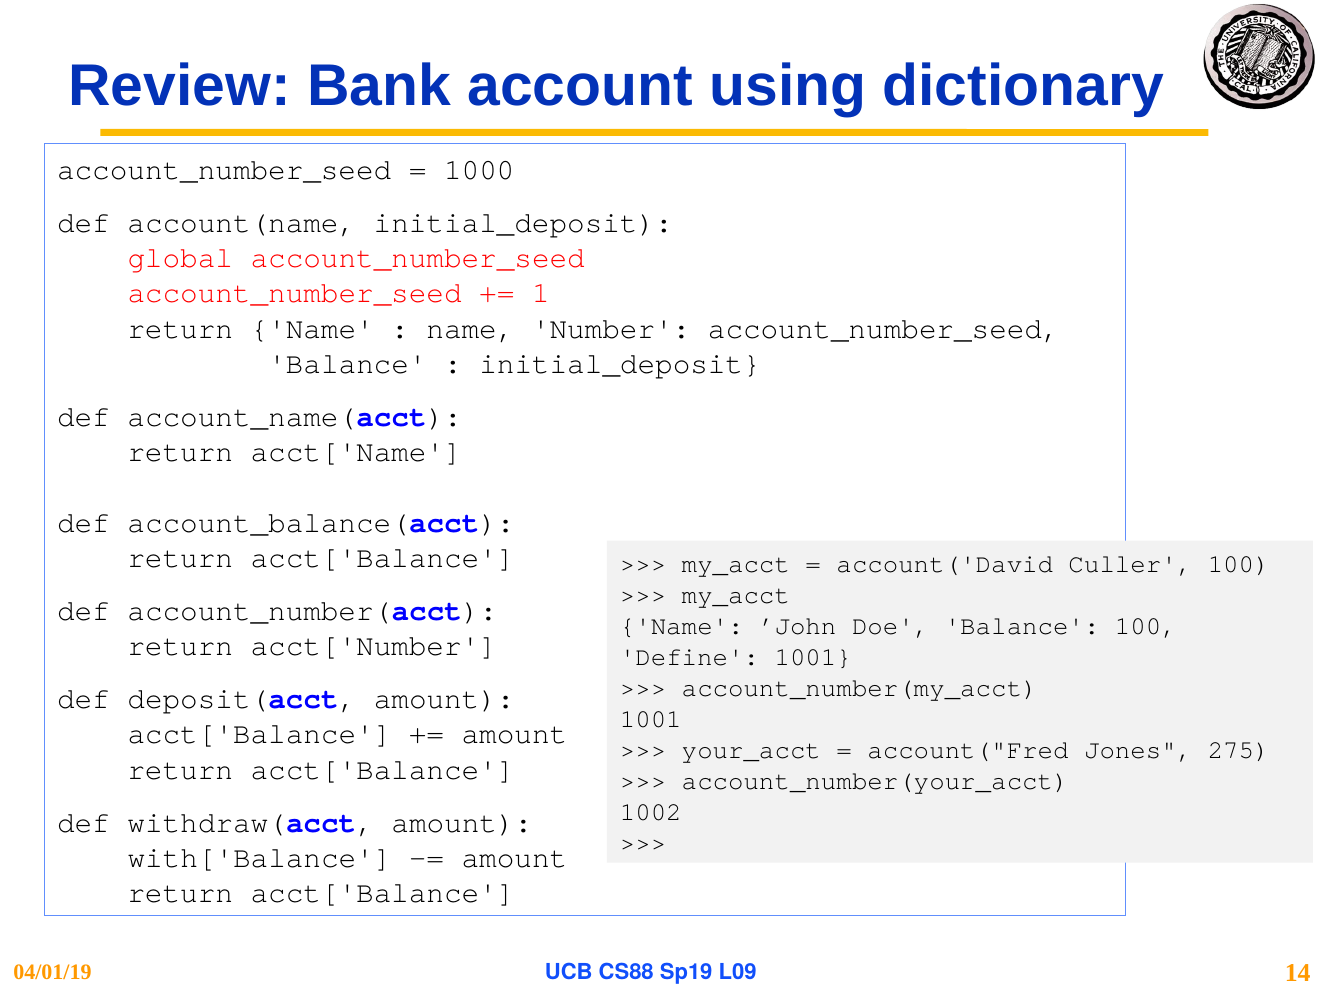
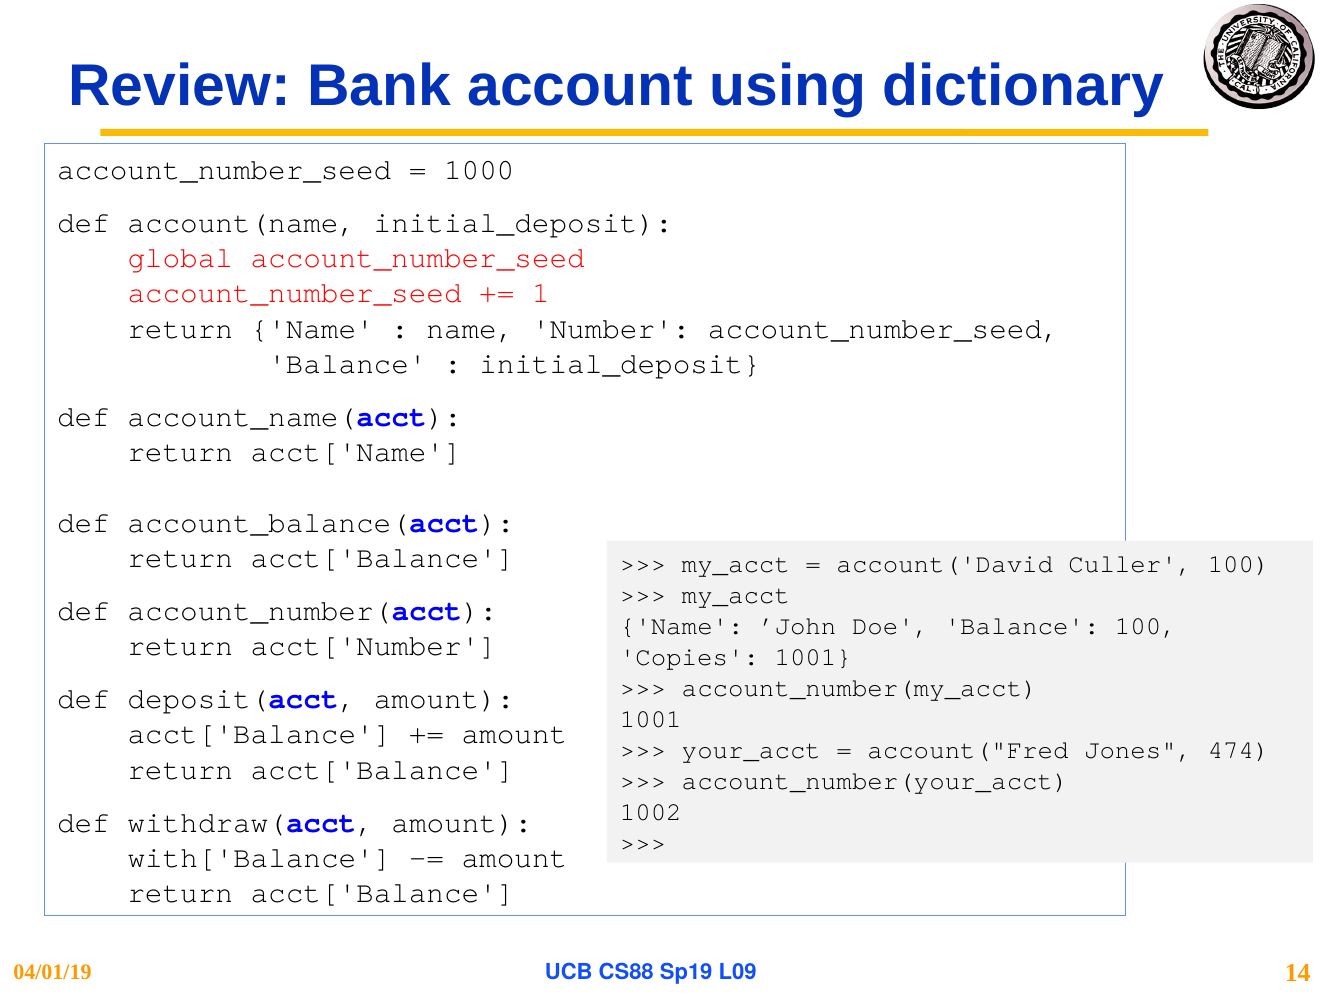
Define: Define -> Copies (689, 657)
275: 275 -> 474 (1239, 750)
